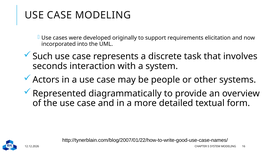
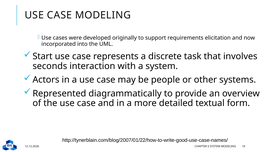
Such: Such -> Start (43, 56)
